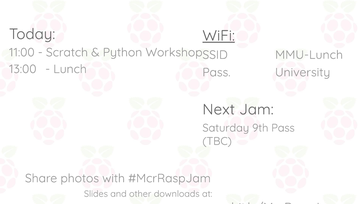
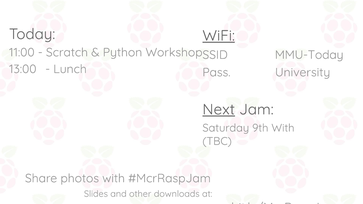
MMU-Lunch: MMU-Lunch -> MMU-Today (309, 55)
Next underline: none -> present (219, 110)
9th Pass: Pass -> With (283, 128)
